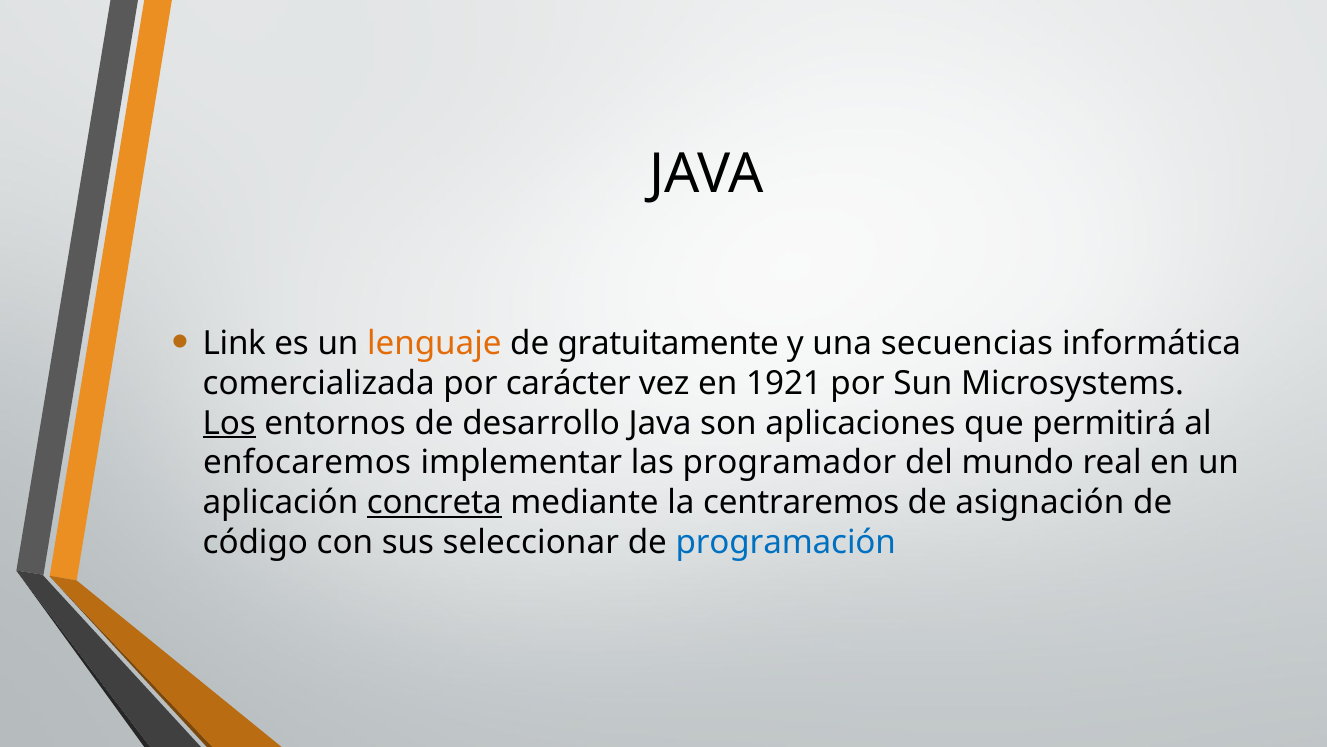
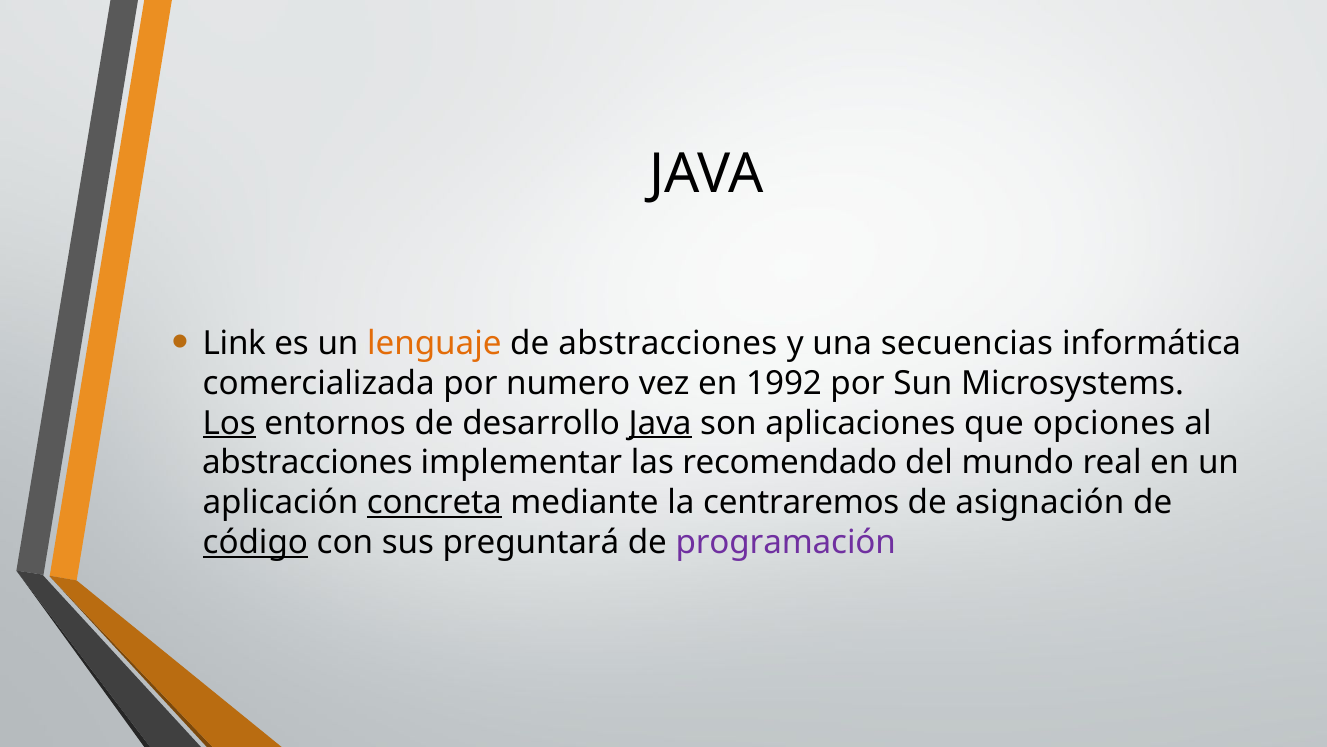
de gratuitamente: gratuitamente -> abstracciones (668, 343)
carácter: carácter -> numero (568, 383)
1921: 1921 -> 1992 (784, 383)
Java underline: none -> present (660, 423)
permitirá: permitirá -> opciones (1104, 423)
enfocaremos: enfocaremos -> abstracciones (307, 463)
programador: programador -> recomendado (790, 463)
código underline: none -> present (255, 542)
seleccionar: seleccionar -> preguntará (531, 542)
programación colour: blue -> purple (786, 542)
